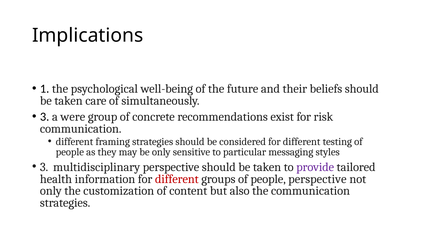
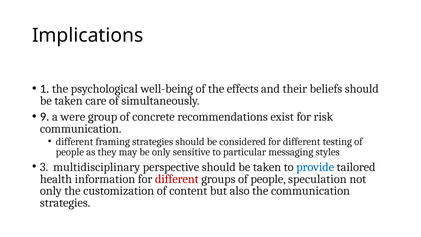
future: future -> effects (243, 89)
3: 3 -> 9 (45, 117)
provide colour: purple -> blue (315, 167)
people perspective: perspective -> speculation (317, 179)
